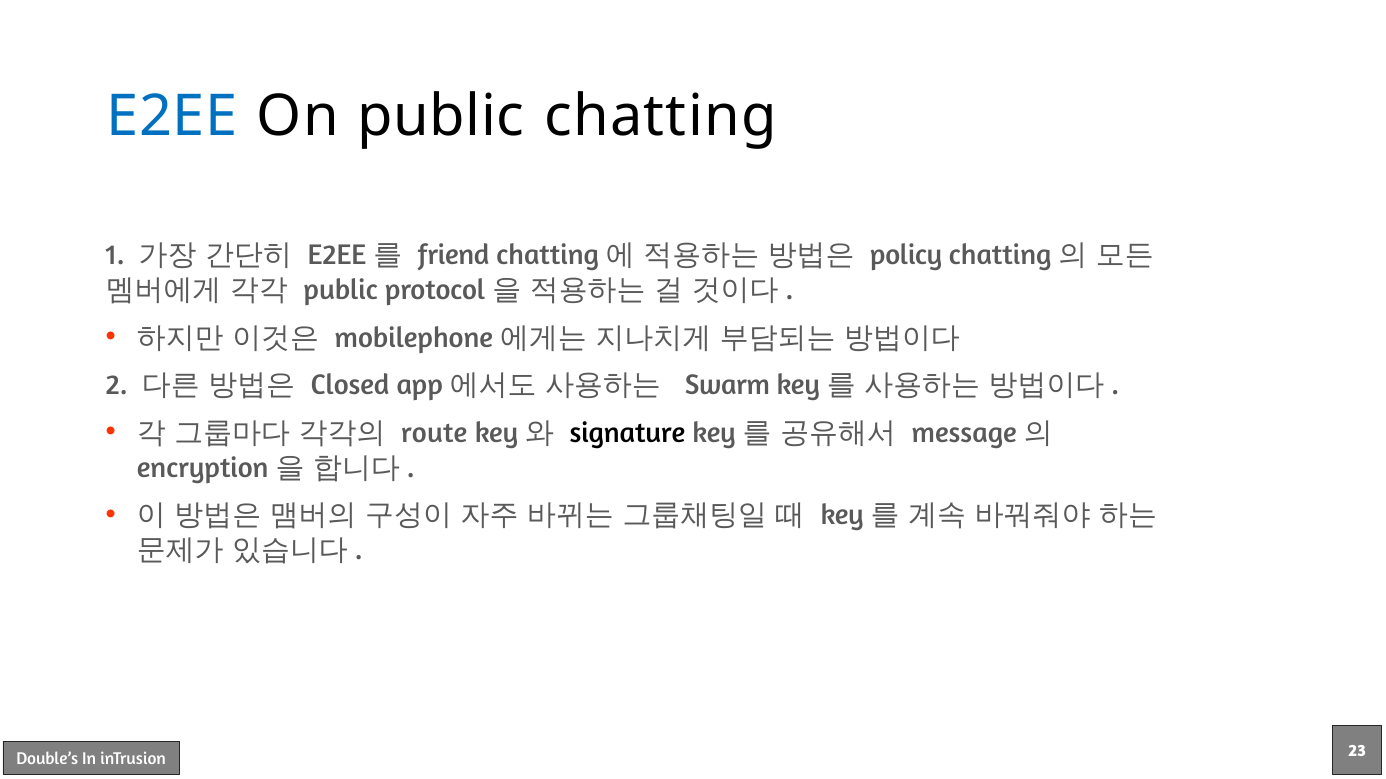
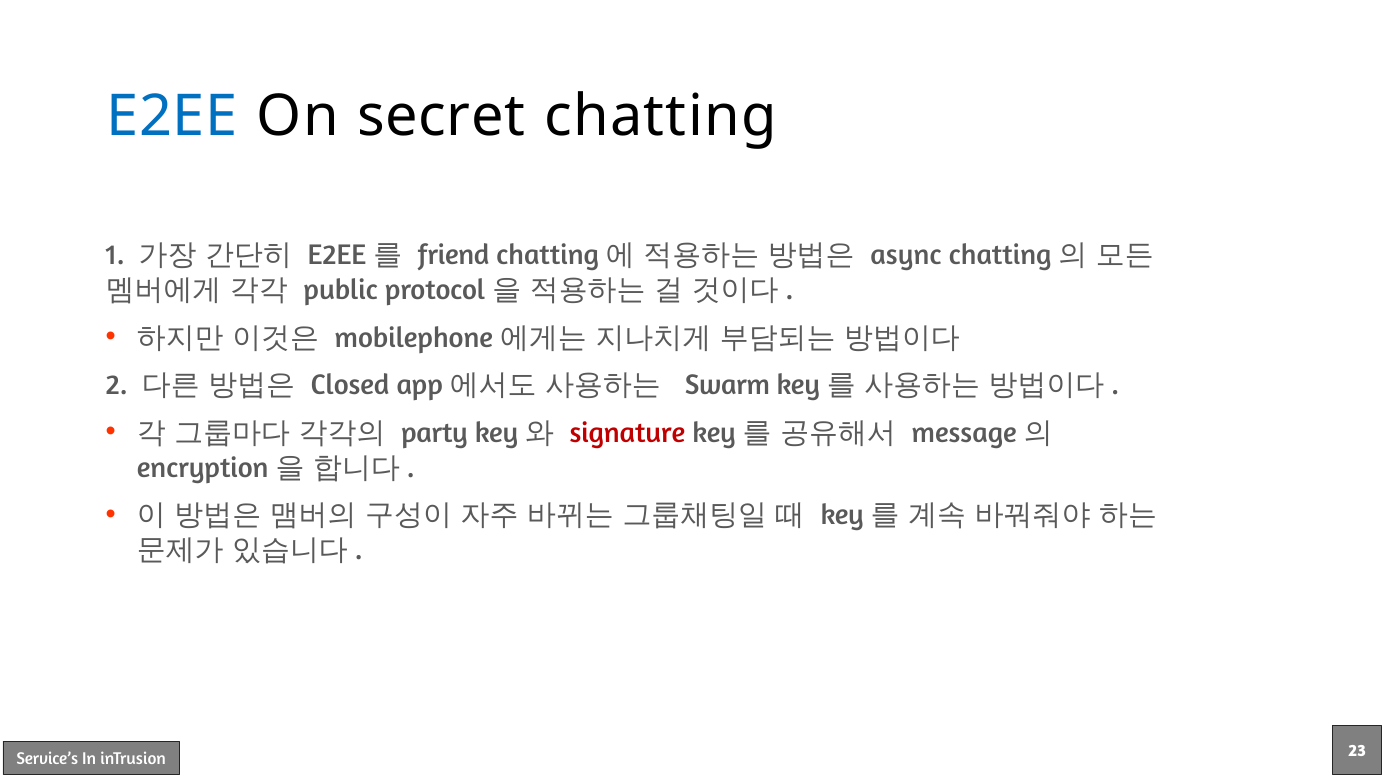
On public: public -> secret (441, 116)
policy: policy -> async (906, 256)
route: route -> party (434, 433)
signature colour: black -> red (627, 433)
Double’s: Double’s -> Service’s (47, 760)
